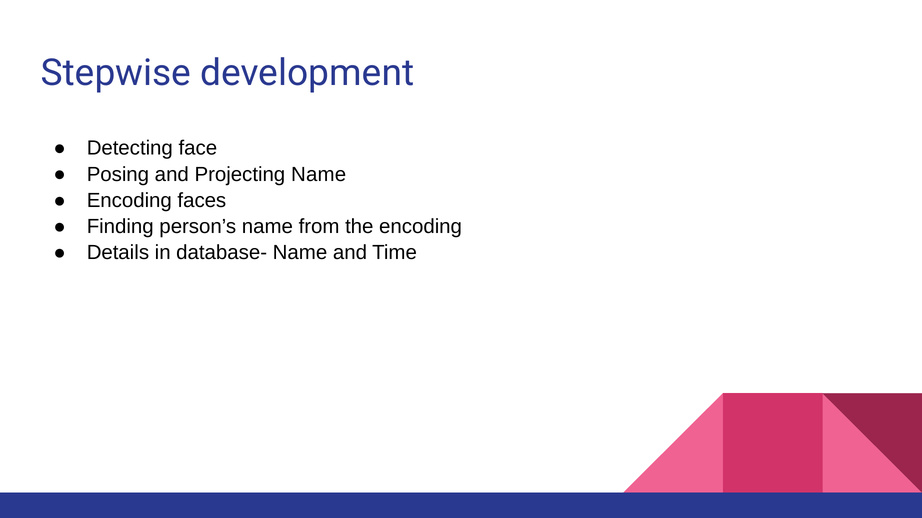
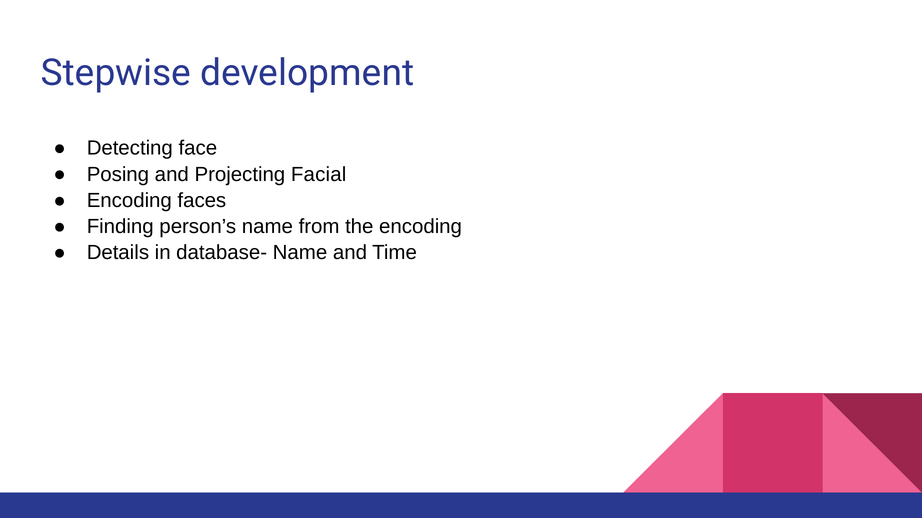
Projecting Name: Name -> Facial (319, 174)
